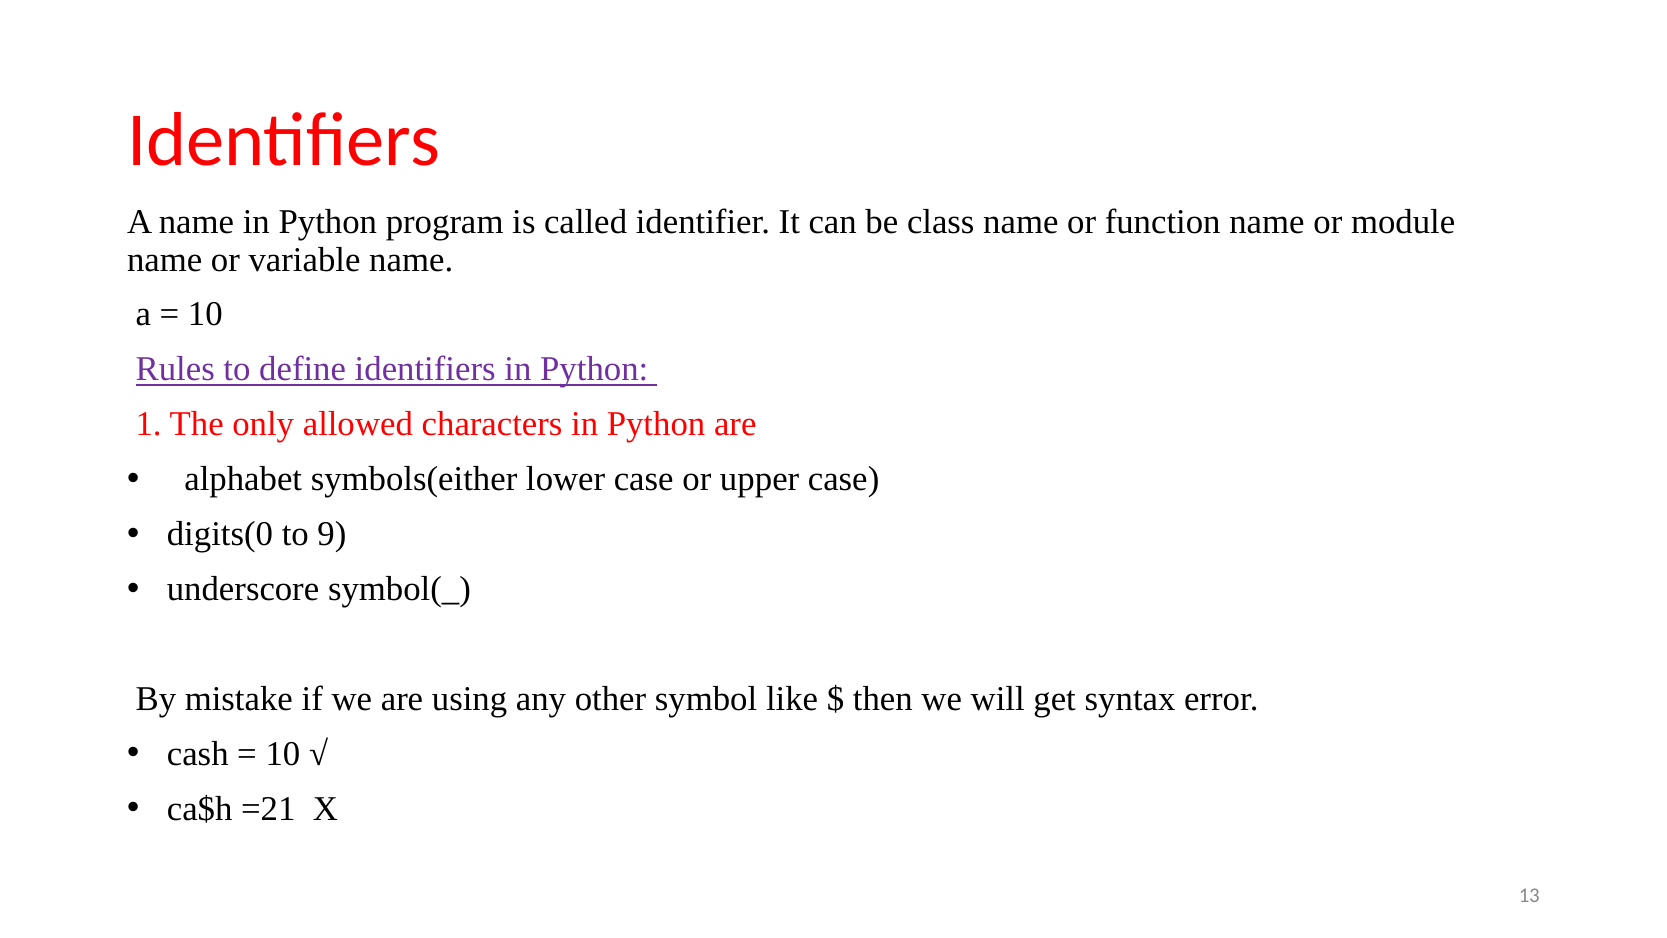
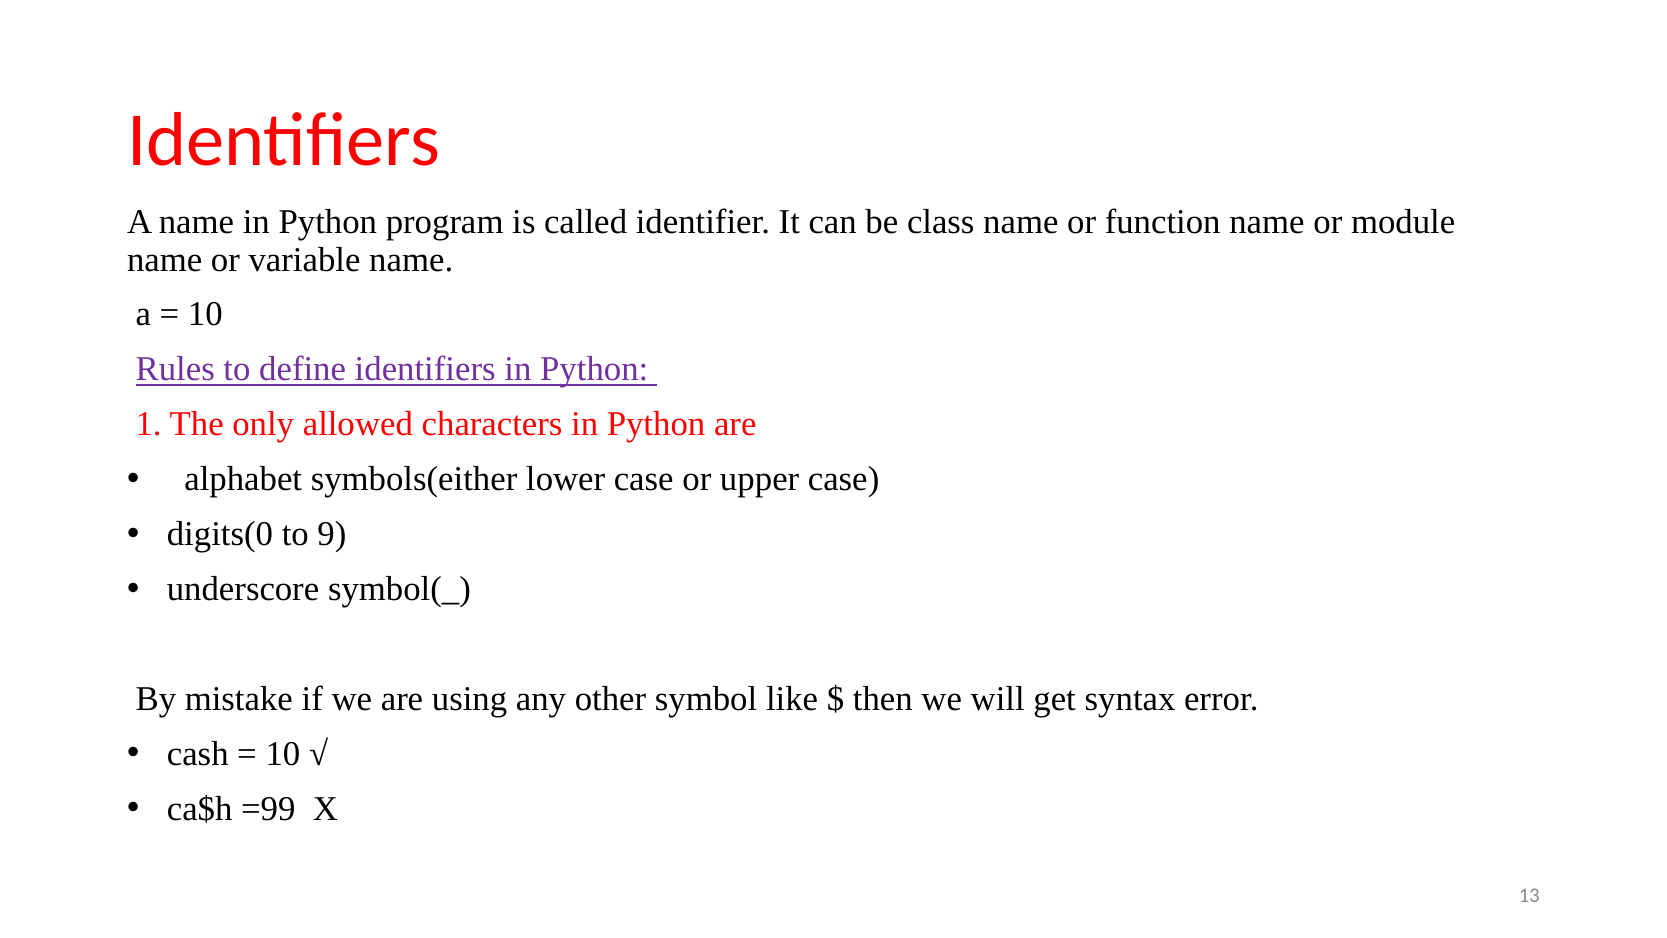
=21: =21 -> =99 (268, 808)
